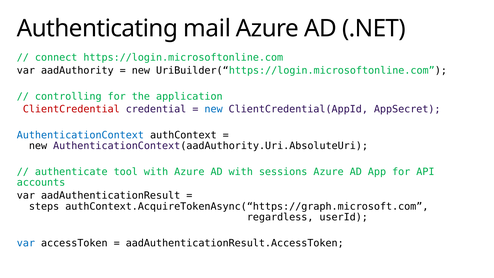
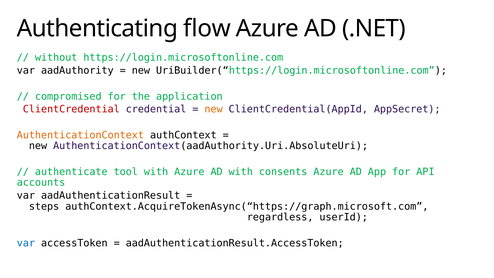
mail: mail -> flow (207, 28)
connect: connect -> without (56, 58)
controlling: controlling -> compromised (68, 96)
new colour: blue -> orange (214, 109)
AuthenticationContext colour: blue -> orange (80, 135)
sessions: sessions -> consents (283, 172)
